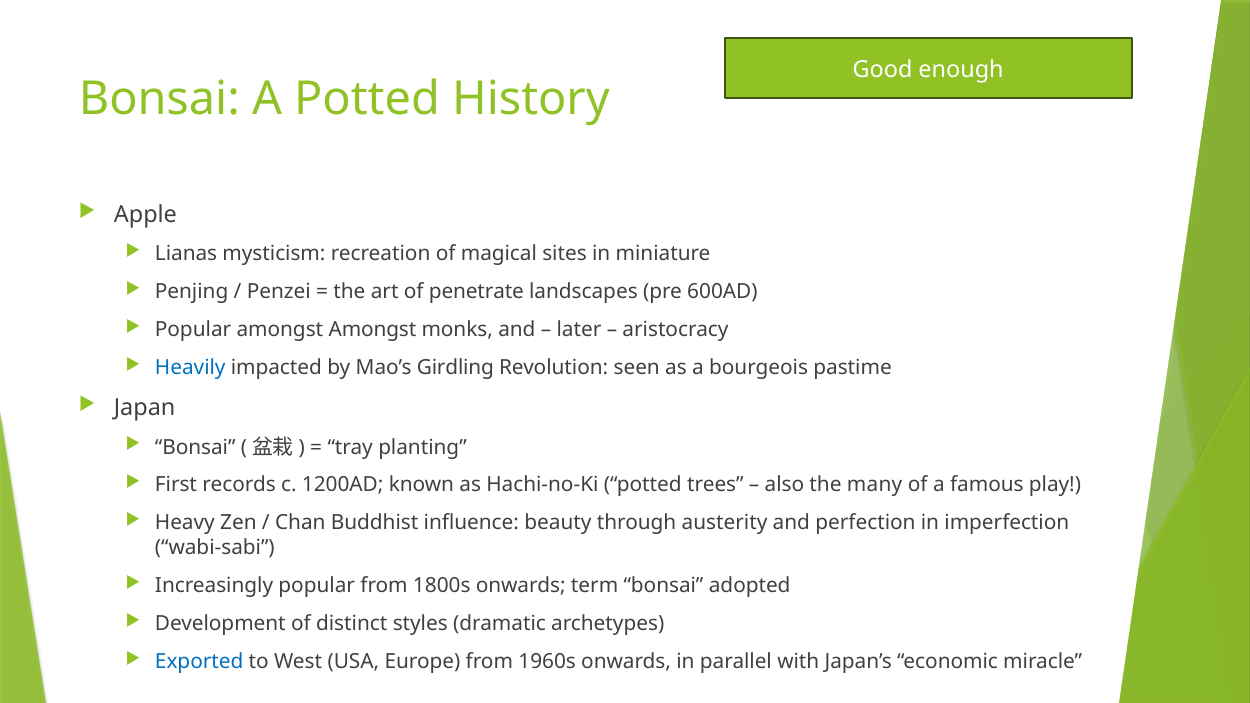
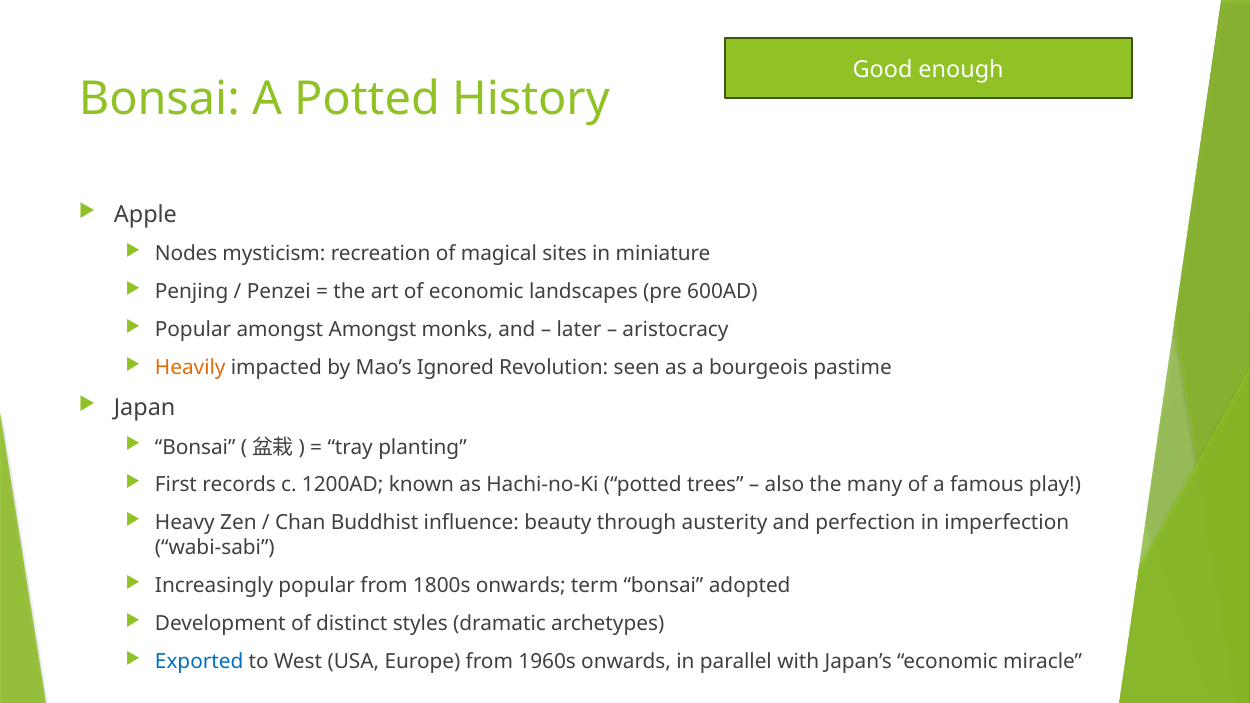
Lianas: Lianas -> Nodes (186, 254)
of penetrate: penetrate -> economic (476, 292)
Heavily colour: blue -> orange (190, 368)
Girdling: Girdling -> Ignored (455, 368)
